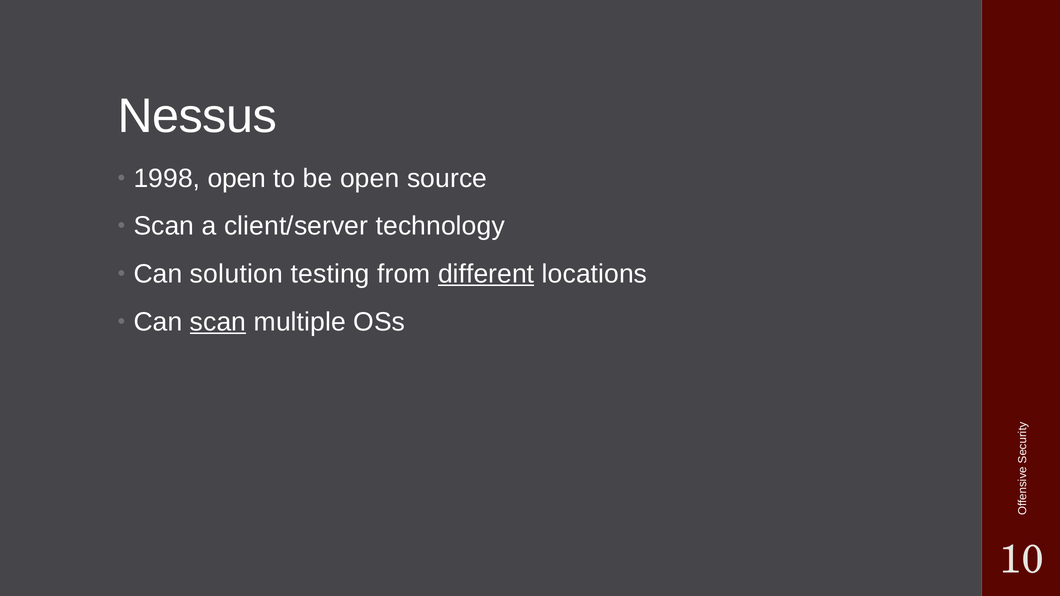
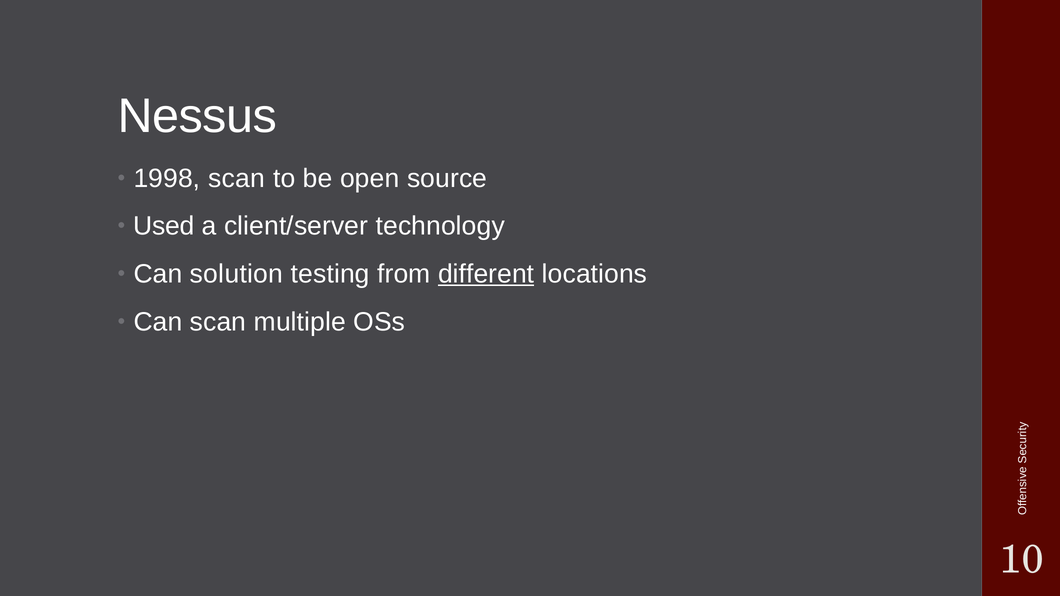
1998 open: open -> scan (237, 178)
Scan: Scan -> Used (164, 226)
scan underline: present -> none (218, 322)
